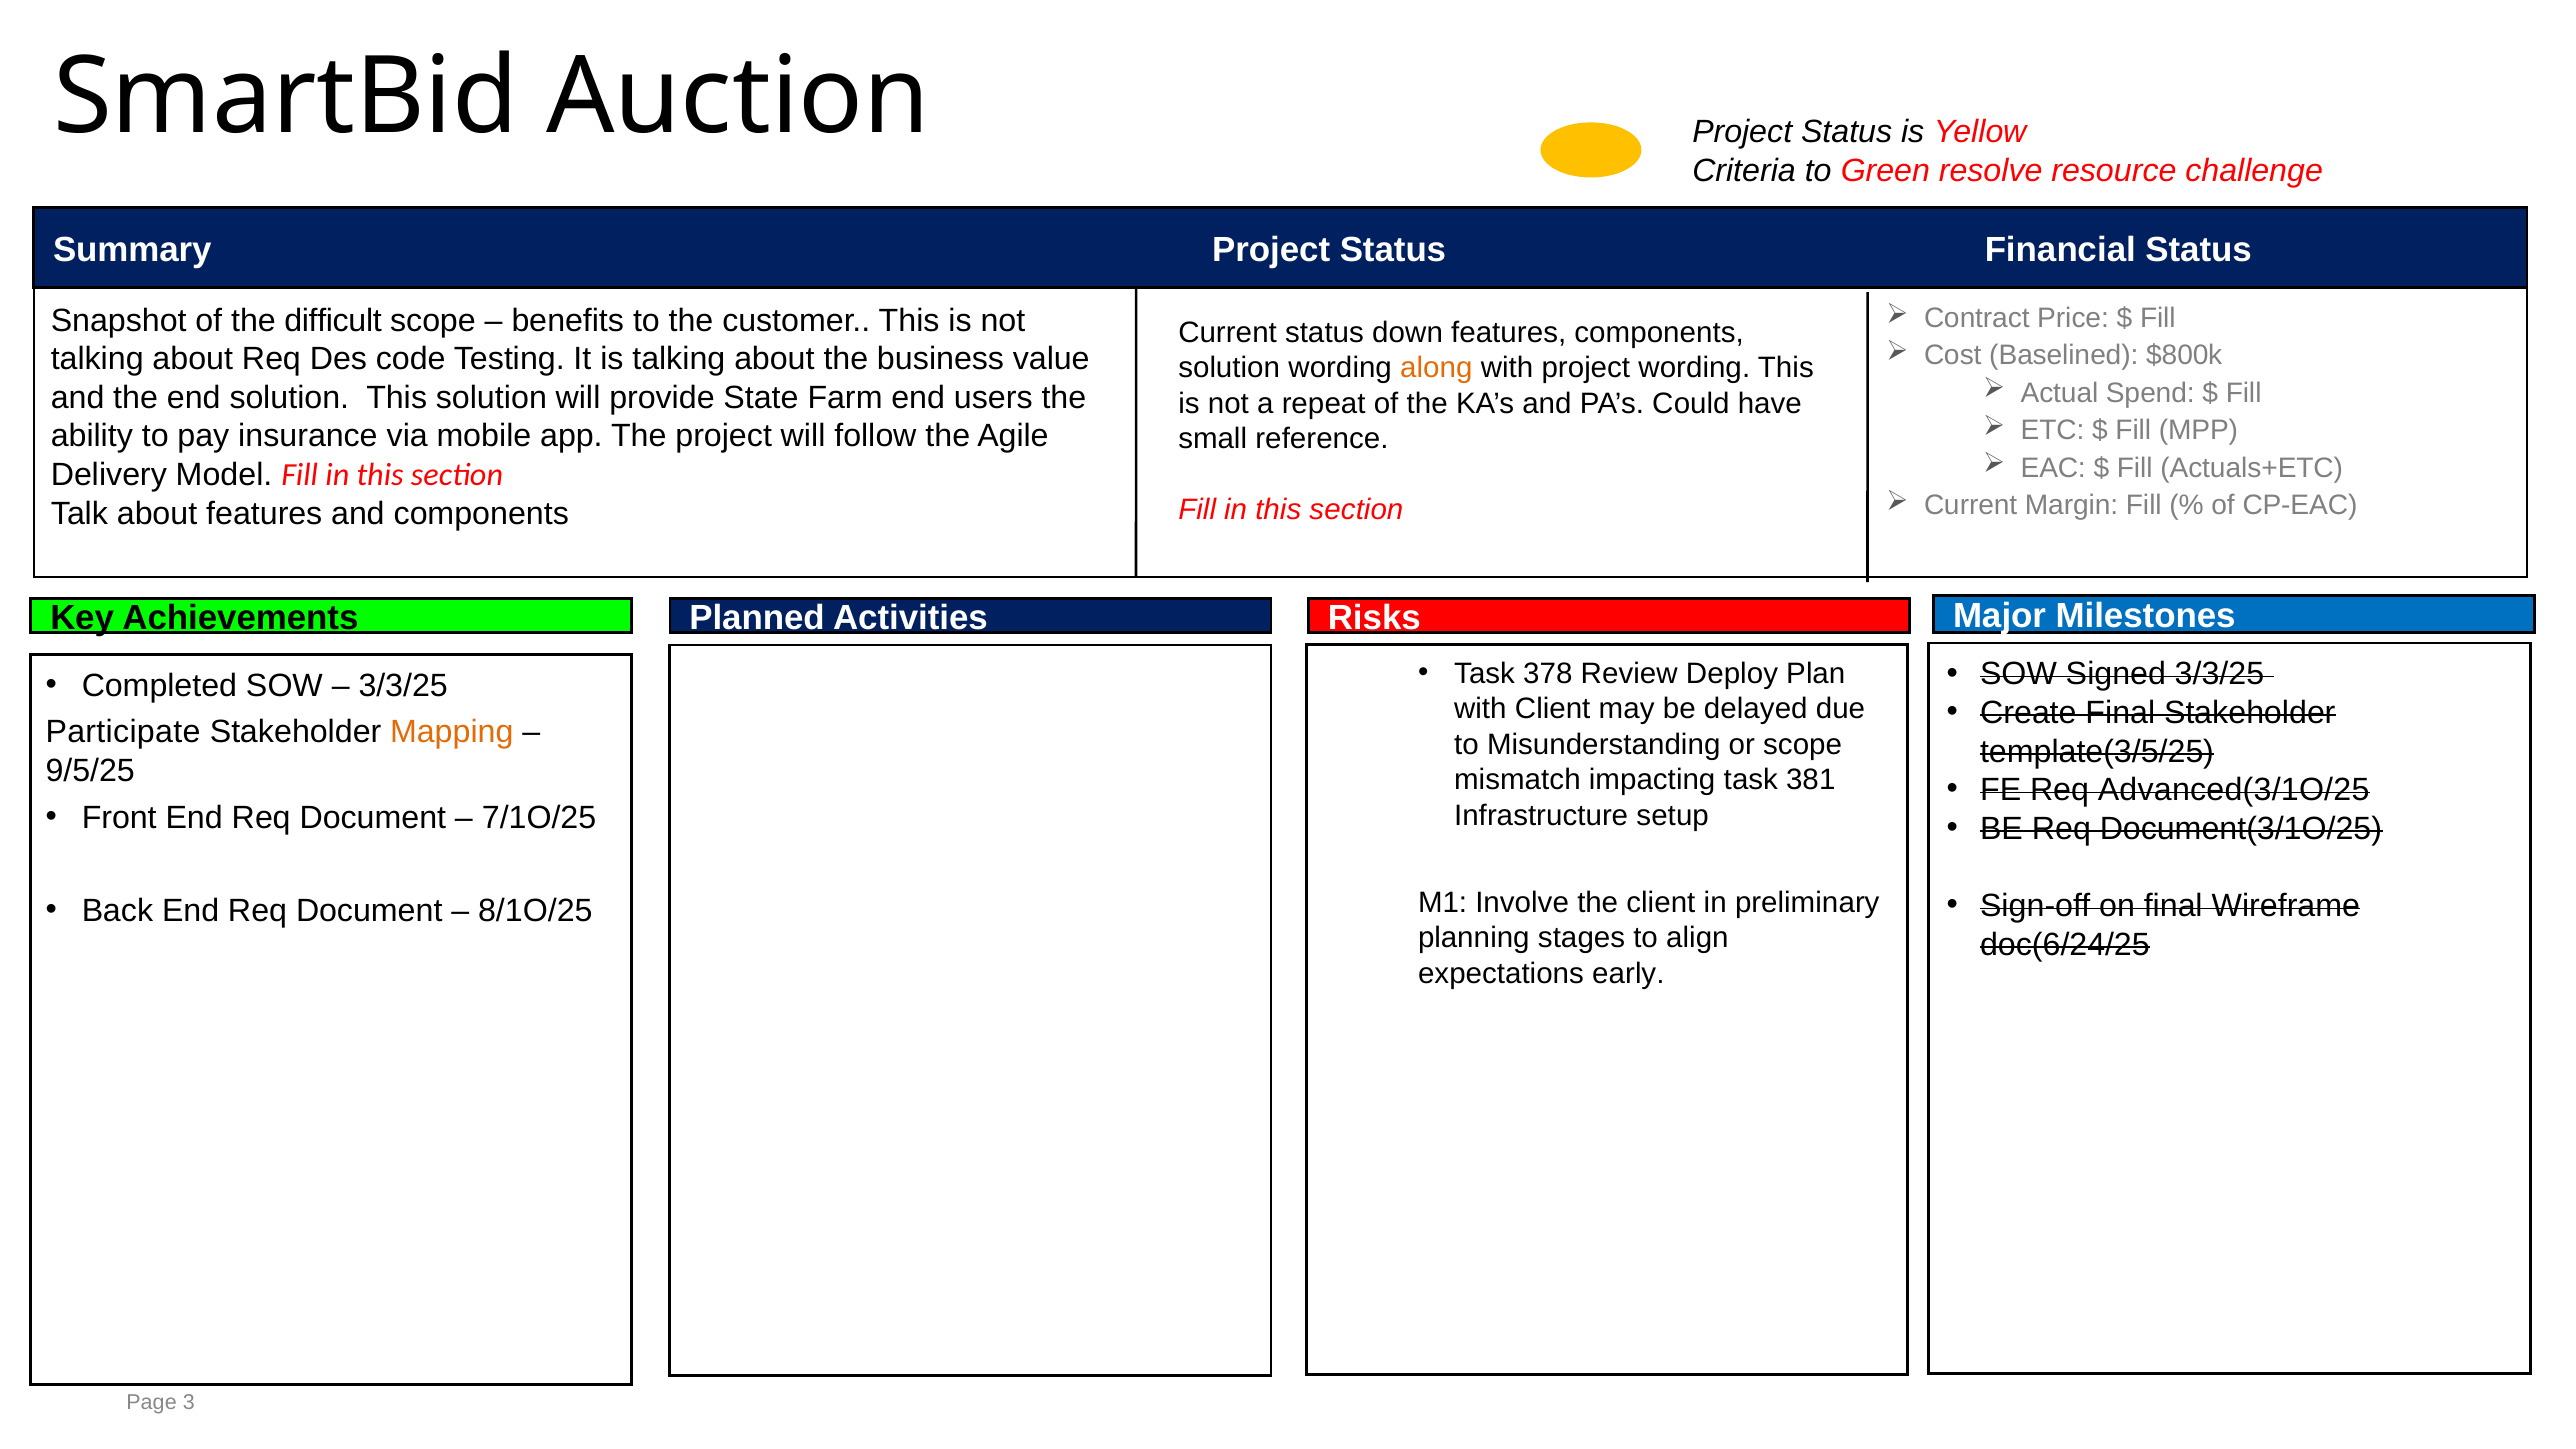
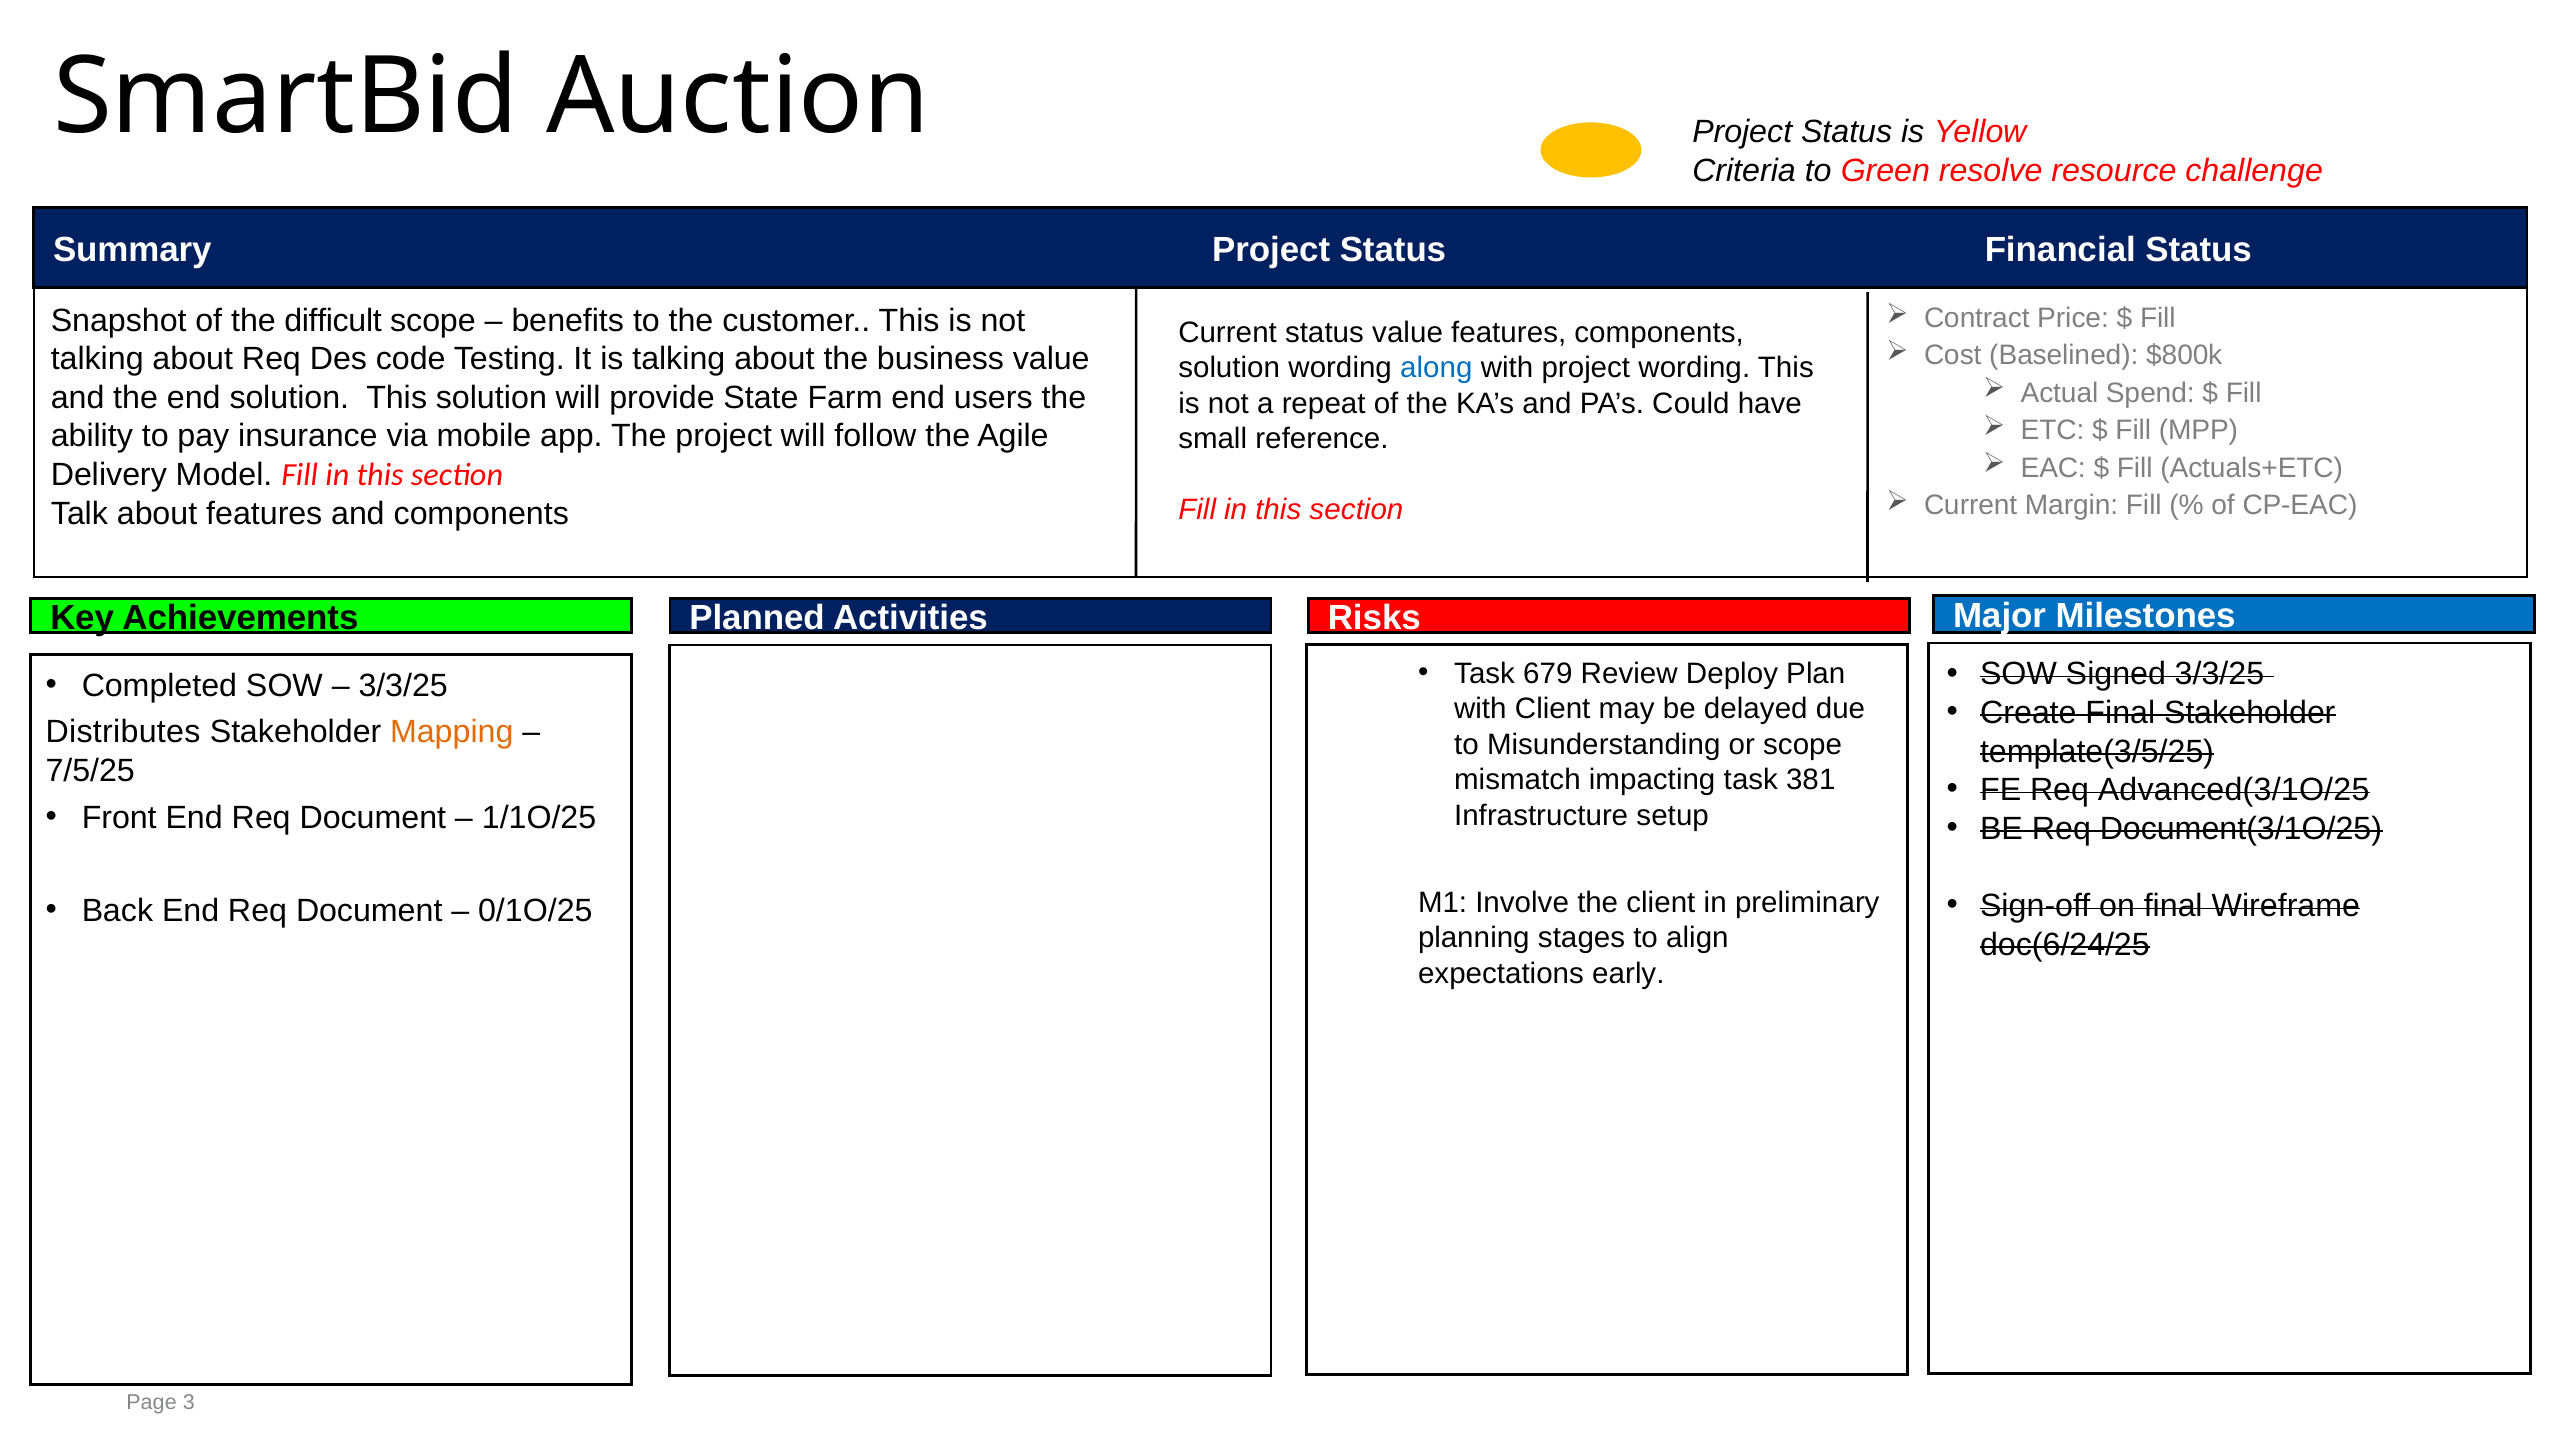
status down: down -> value (1408, 333)
along colour: orange -> blue (1436, 368)
378: 378 -> 679 (1548, 674)
Participate: Participate -> Distributes (123, 732)
9/5/25: 9/5/25 -> 7/5/25 (90, 771)
7/1O/25: 7/1O/25 -> 1/1O/25 (539, 818)
8/1O/25: 8/1O/25 -> 0/1O/25 (535, 911)
